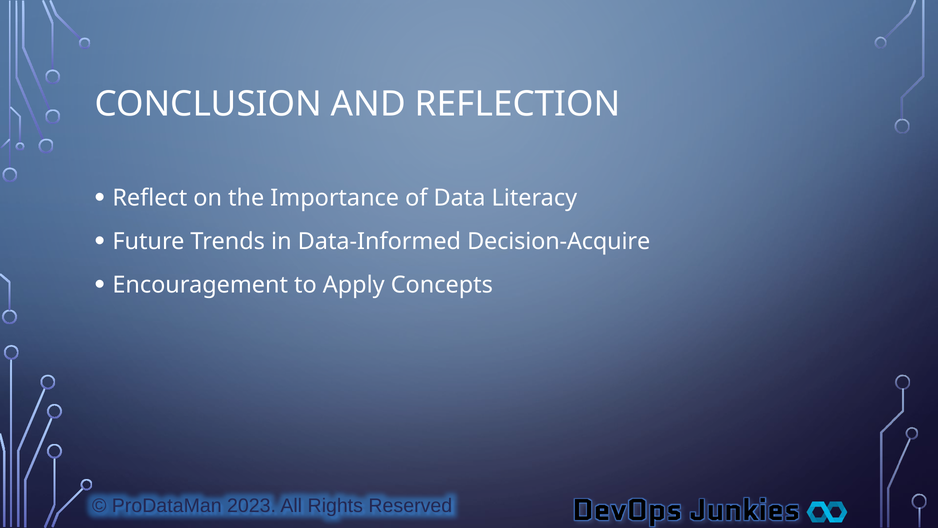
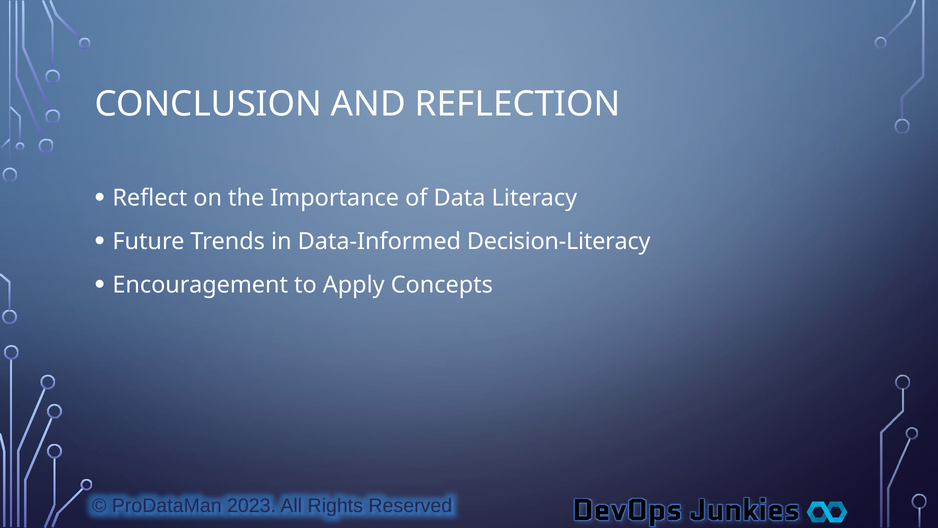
Decision-Acquire: Decision-Acquire -> Decision-Literacy (559, 241)
